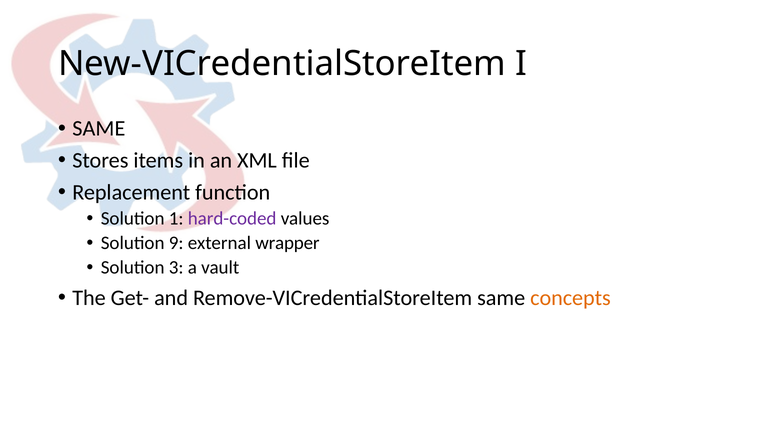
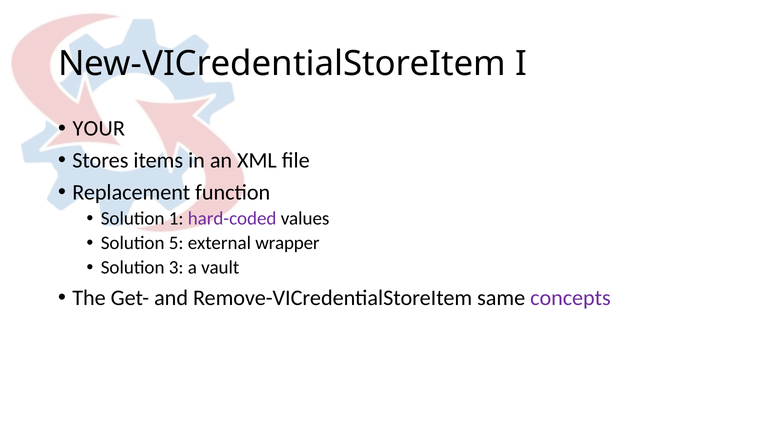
SAME: SAME -> YOUR (99, 129)
9: 9 -> 5 (176, 243)
concepts colour: orange -> purple (570, 298)
